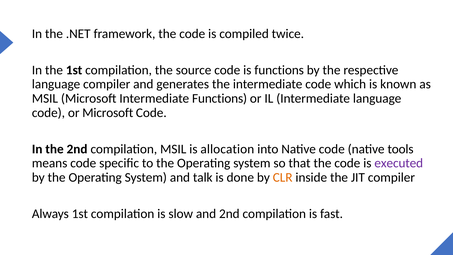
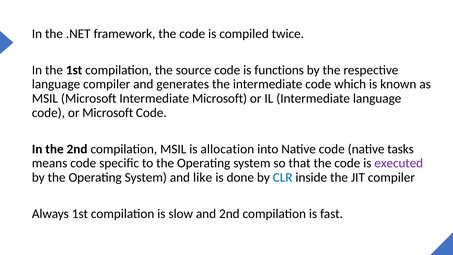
Intermediate Functions: Functions -> Microsoft (220, 98)
tools: tools -> tasks (401, 149)
talk: talk -> like (203, 177)
CLR colour: orange -> blue (283, 177)
